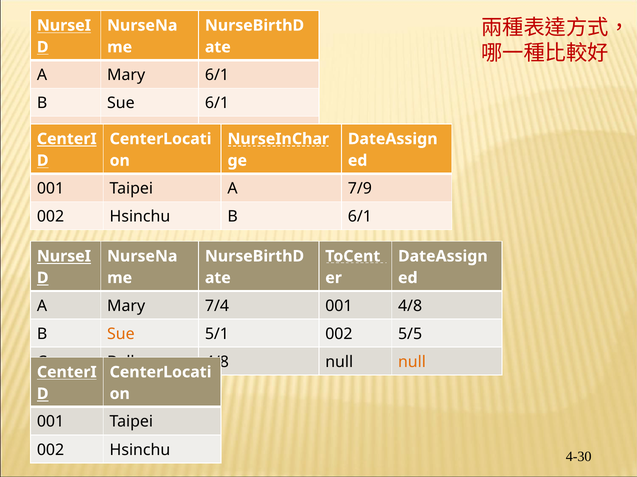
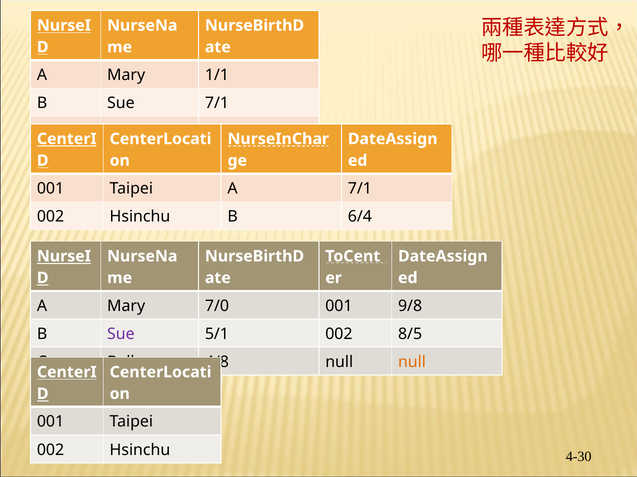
Mary 6/1: 6/1 -> 1/1 (217, 75)
Sue 6/1: 6/1 -> 7/1 (217, 103)
A 7/9: 7/9 -> 7/1 (360, 189)
B 6/1: 6/1 -> 6/4 (360, 217)
7/4: 7/4 -> 7/0 (217, 306)
001 4/8: 4/8 -> 9/8 (410, 306)
Sue colour: orange -> purple (121, 334)
5/5: 5/5 -> 8/5 (410, 334)
